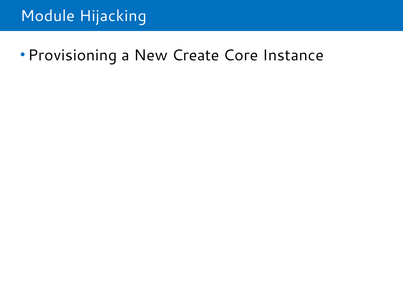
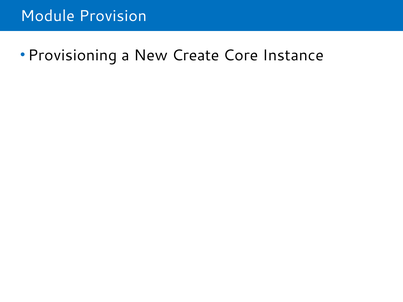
Hijacking: Hijacking -> Provision (113, 16)
